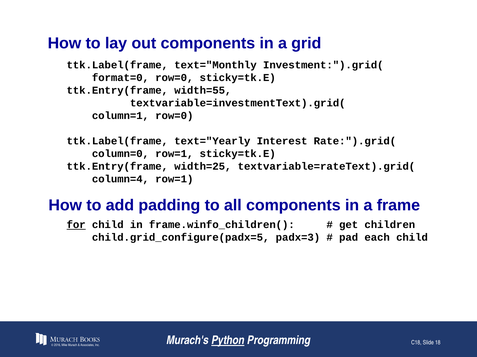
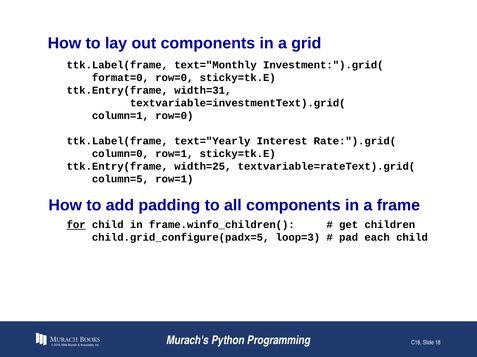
width=55: width=55 -> width=31 (203, 91)
column=4: column=4 -> column=5 (120, 180)
padx=3: padx=3 -> loop=3 (298, 238)
Python underline: present -> none (228, 341)
